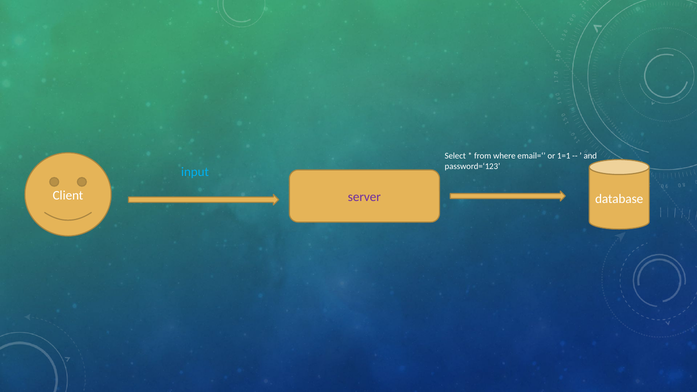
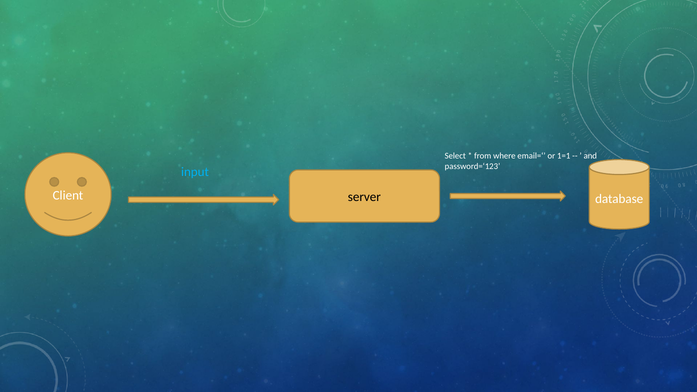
server colour: purple -> black (364, 197)
